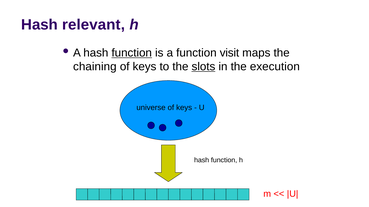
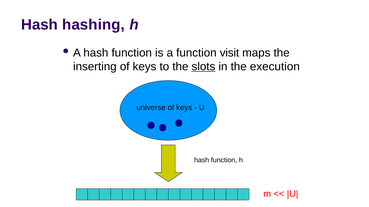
relevant: relevant -> hashing (94, 25)
function underline: present -> none (132, 53)
chaining: chaining -> inserting (95, 67)
